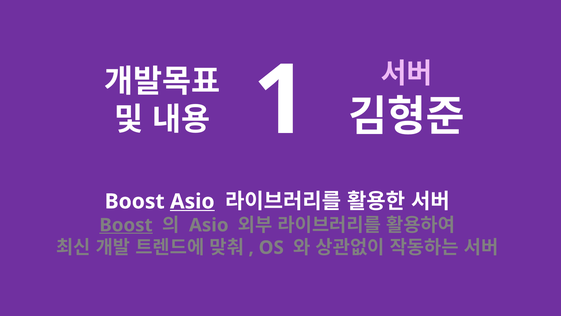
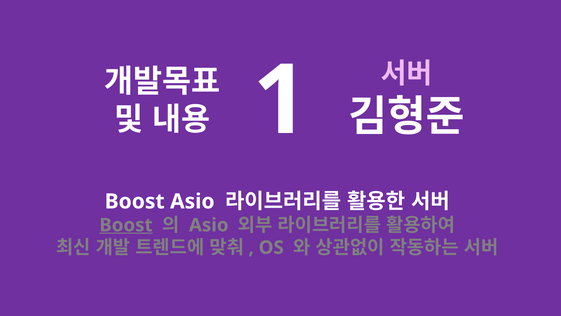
Asio underline: present -> none (192, 201)
